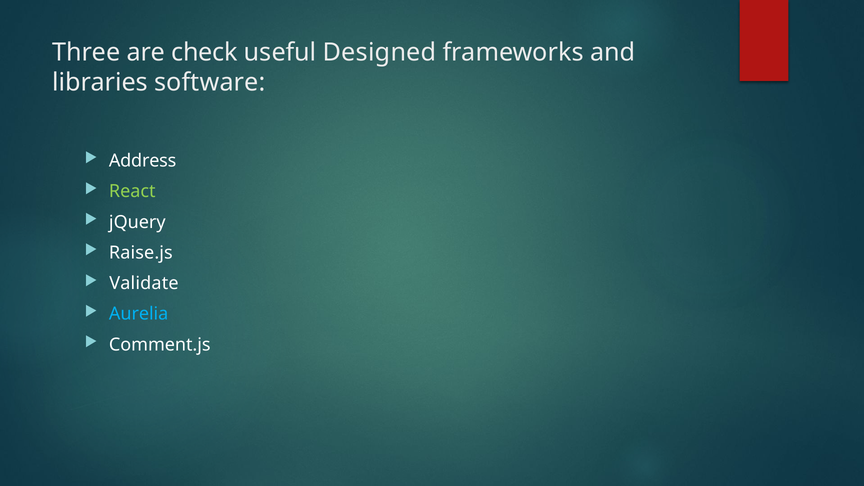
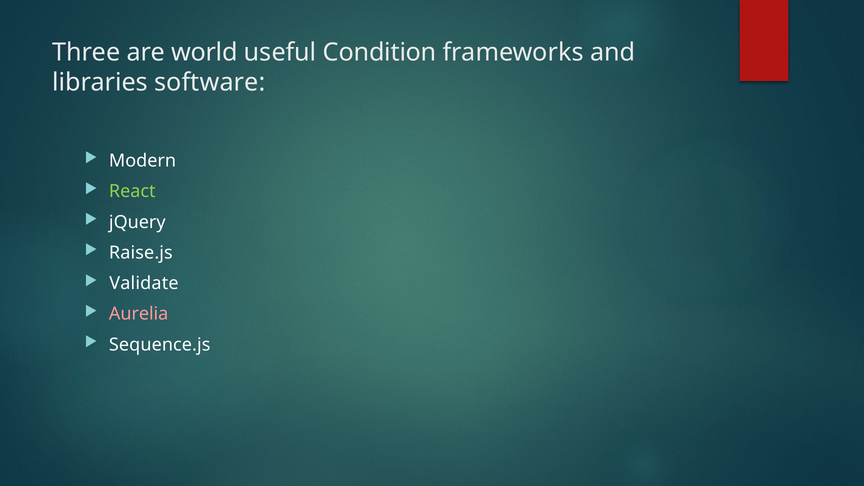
check: check -> world (204, 52)
Designed: Designed -> Condition (380, 52)
Address: Address -> Modern (143, 161)
Aurelia colour: light blue -> pink (139, 314)
Comment.js: Comment.js -> Sequence.js (160, 345)
